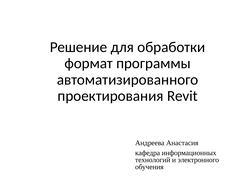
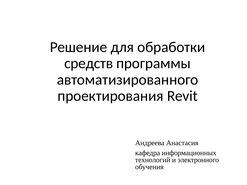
формат: формат -> средств (89, 63)
